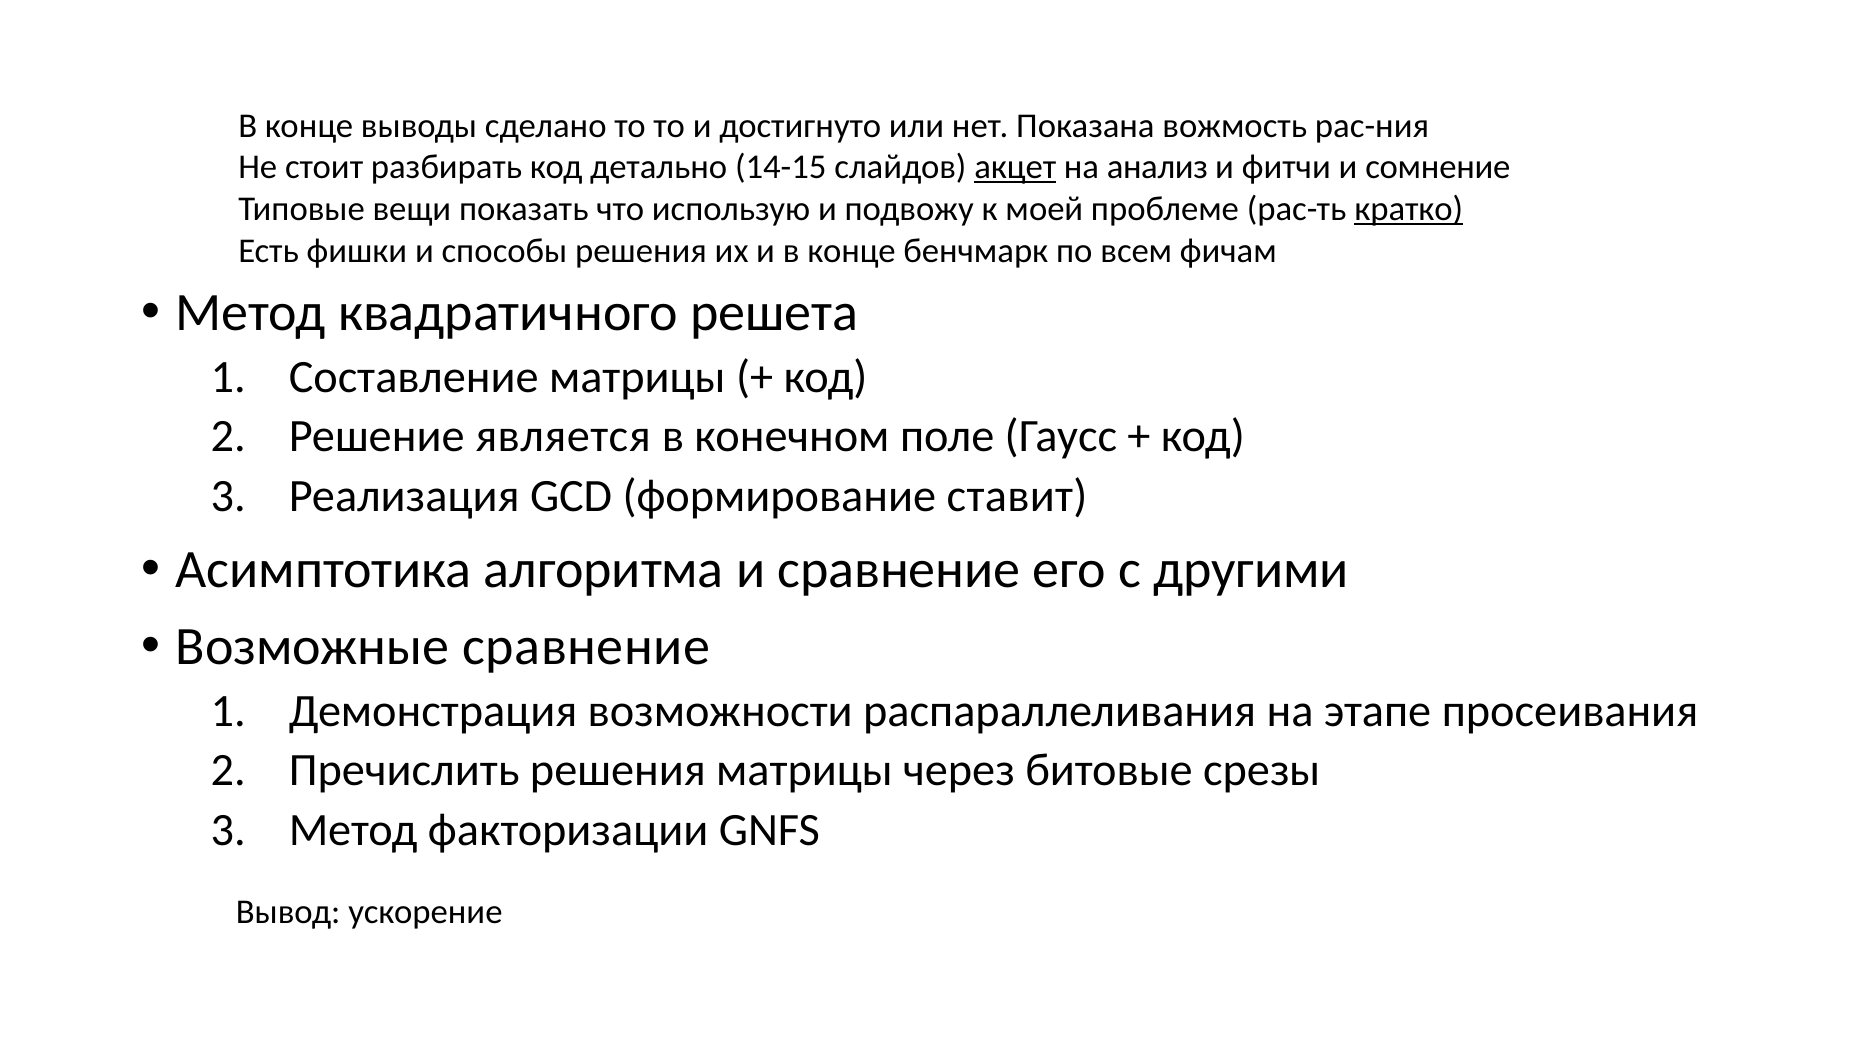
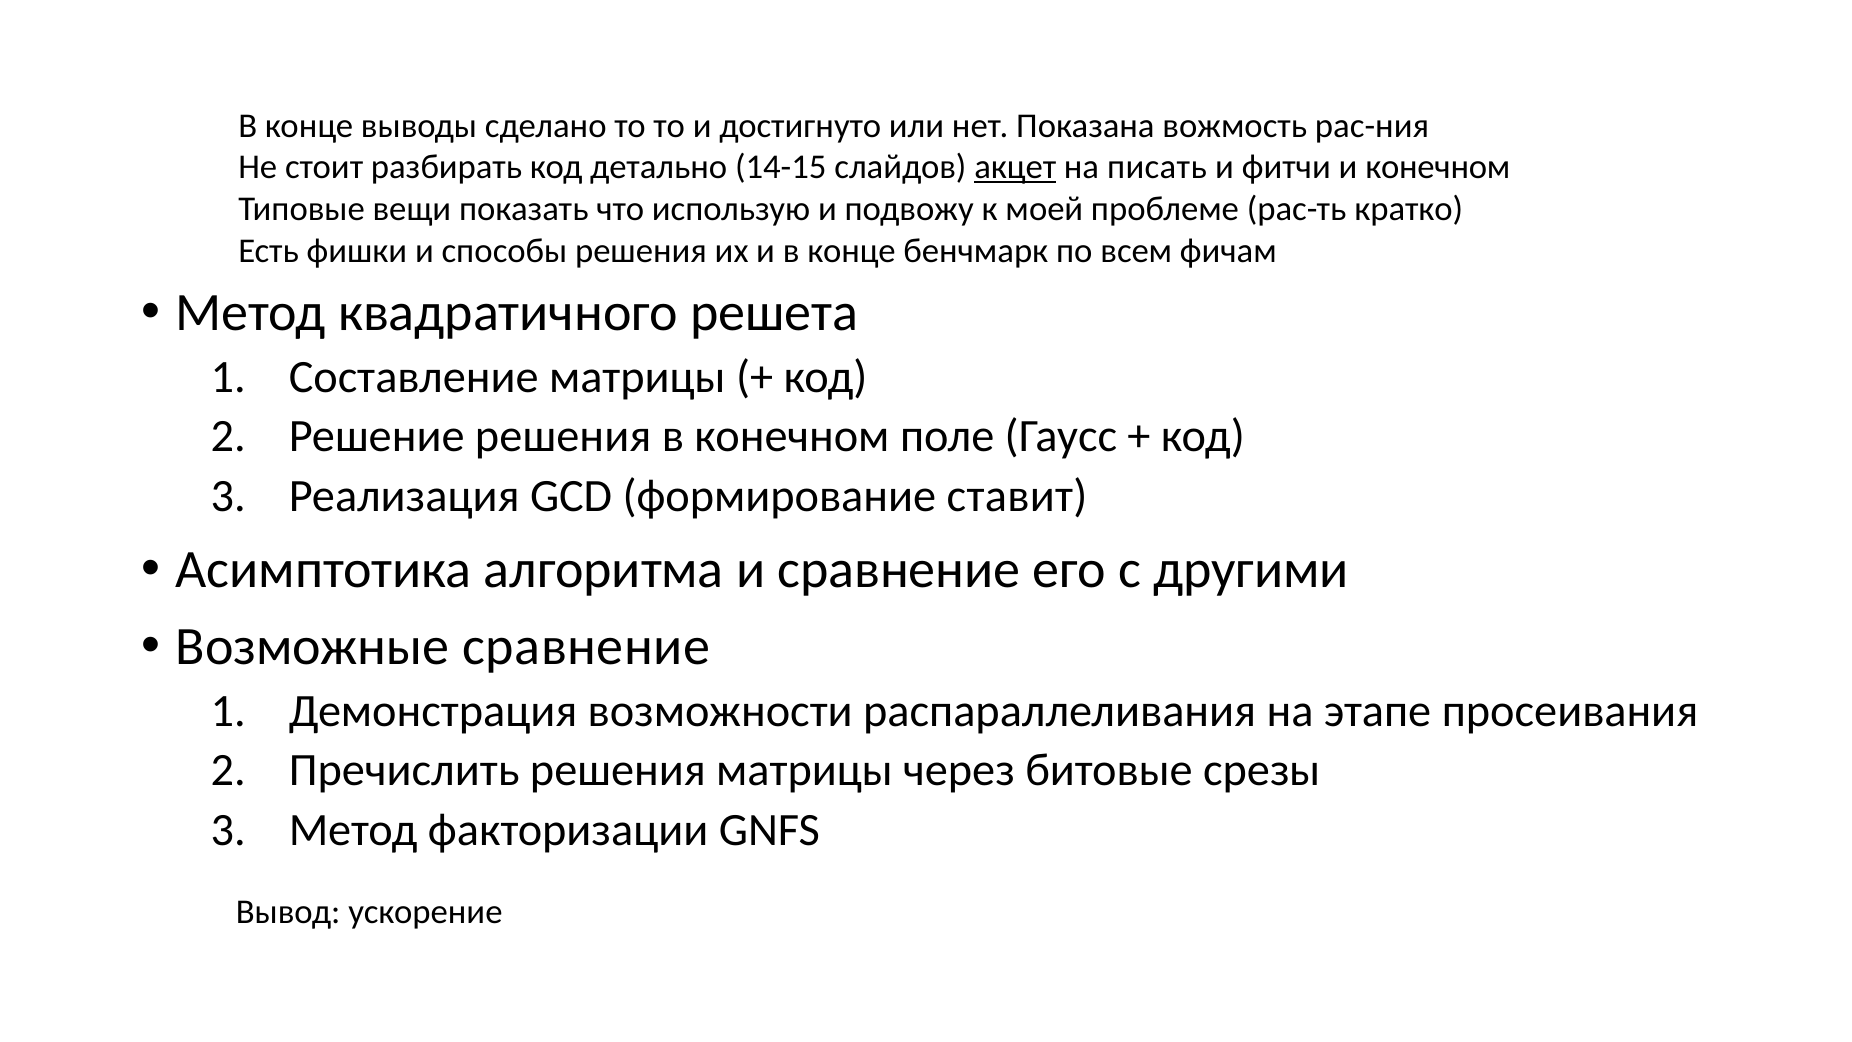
анализ: анализ -> писать (1157, 167)
и сомнение: сомнение -> конечном (1438, 167)
кратко underline: present -> none (1409, 209)
Решение является: является -> решения (563, 436)
